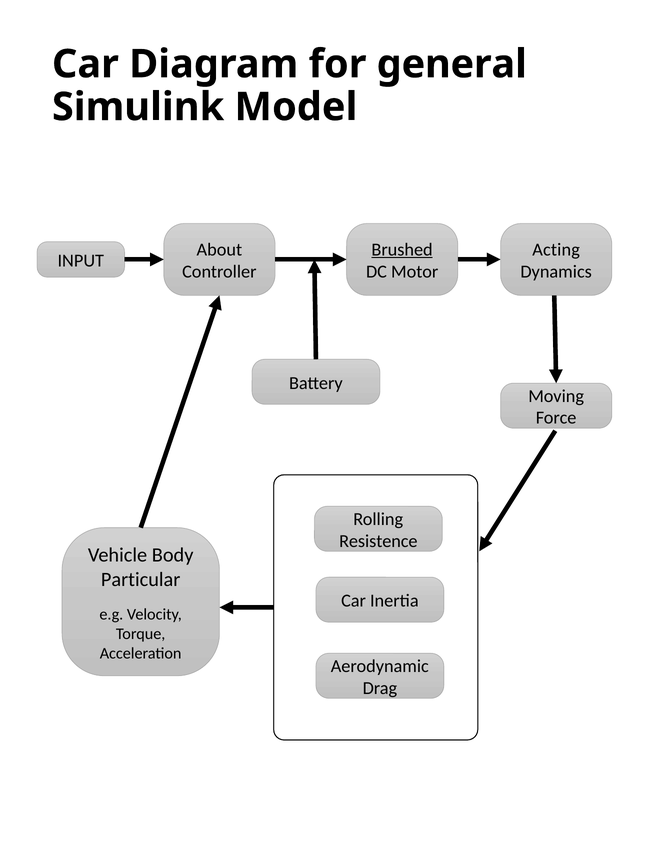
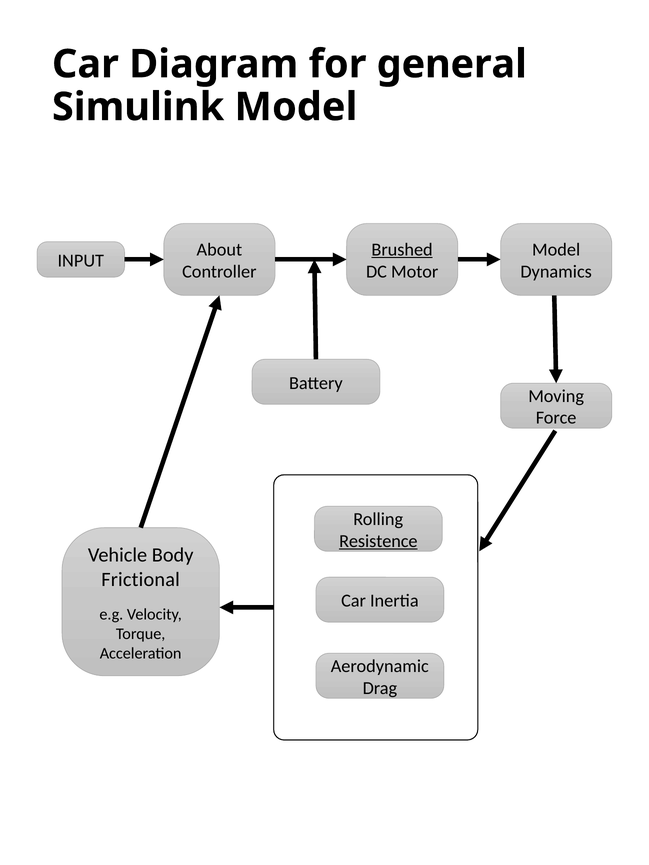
Acting: Acting -> Model (556, 250)
Resistence underline: none -> present (378, 541)
Particular: Particular -> Frictional (141, 580)
